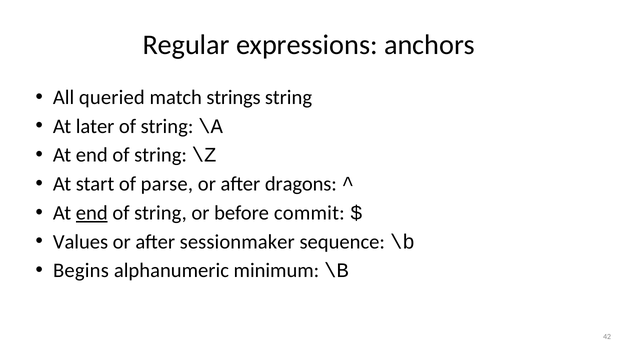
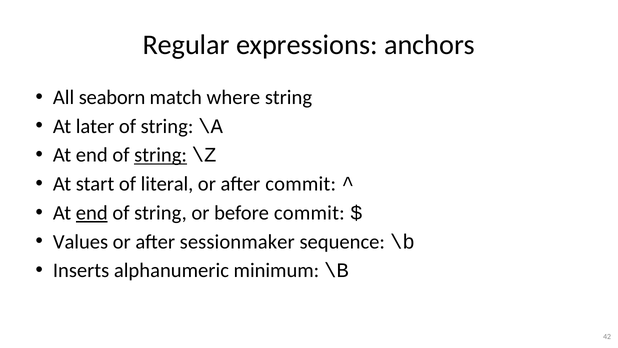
queried: queried -> seaborn (112, 97)
strings: strings -> where (233, 97)
string underline: none -> present (161, 155)
parse: parse -> literal (167, 184)
after dragons: dragons -> commit (301, 184)
Begins: Begins -> Inserts (81, 270)
